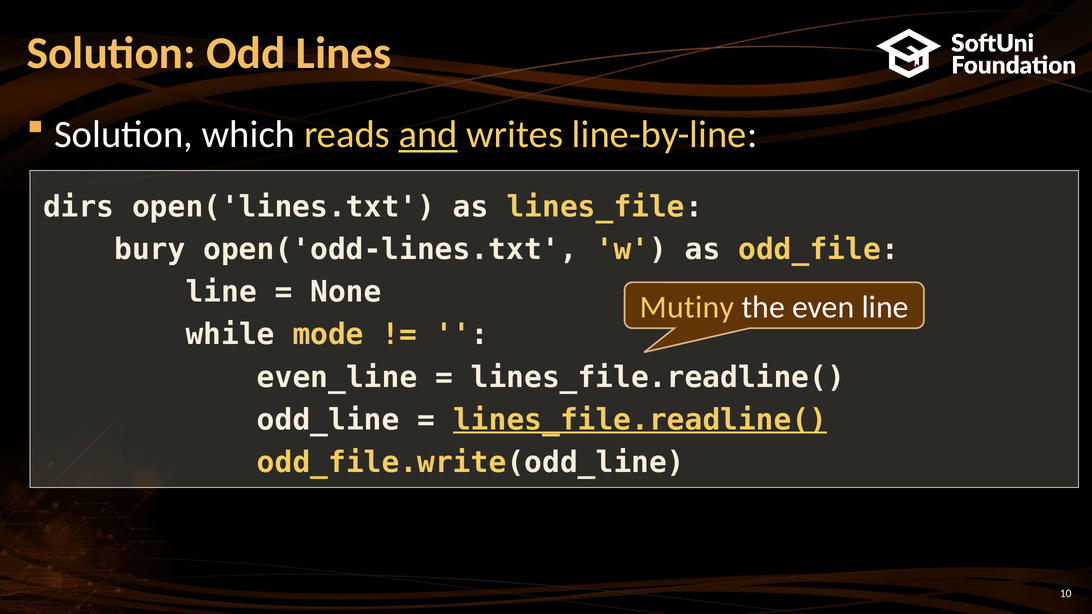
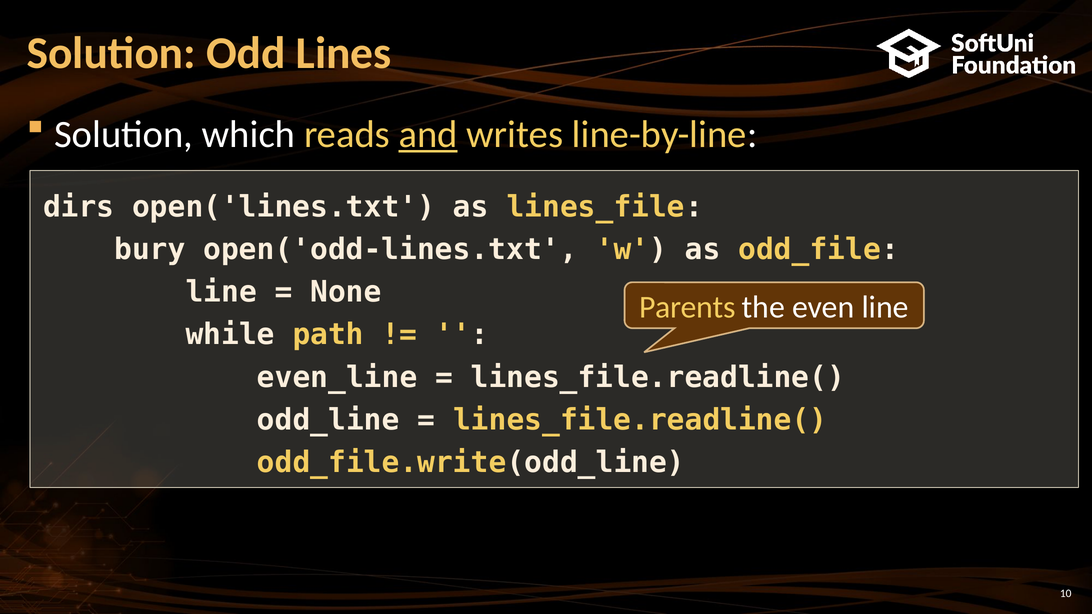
Mutiny: Mutiny -> Parents (687, 308)
mode: mode -> path (328, 335)
lines_file.readline( underline: present -> none (640, 420)
